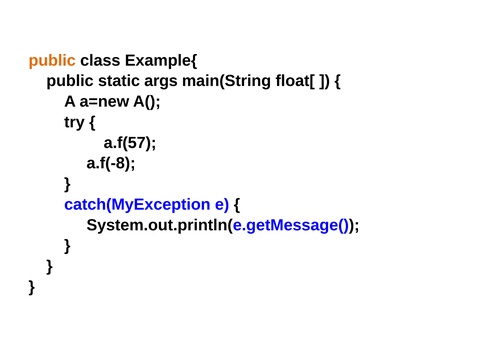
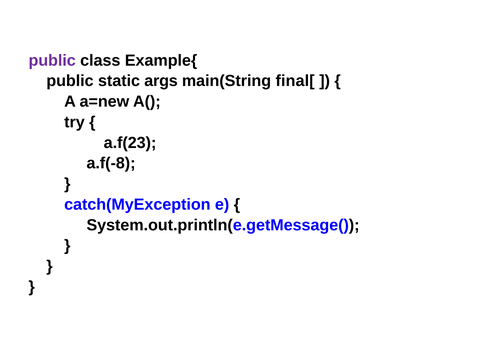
public colour: orange -> purple (52, 60)
float[: float[ -> final[ (295, 81)
a.f(57: a.f(57 -> a.f(23 (130, 143)
